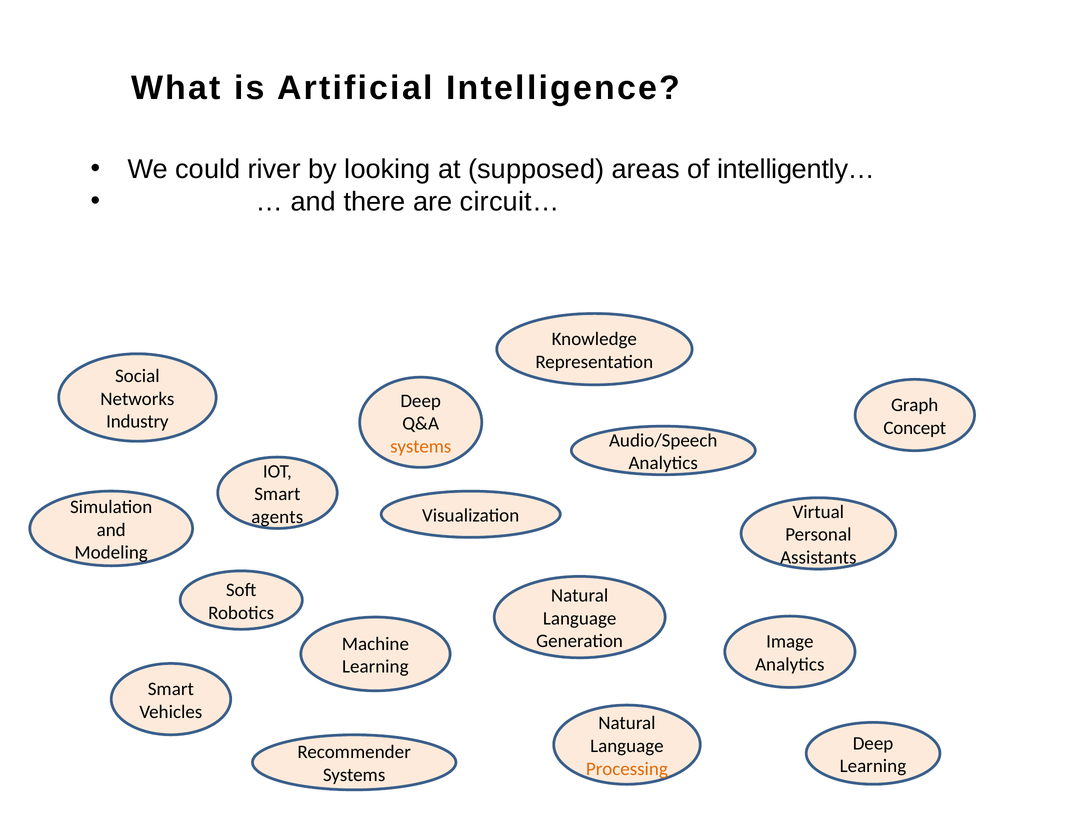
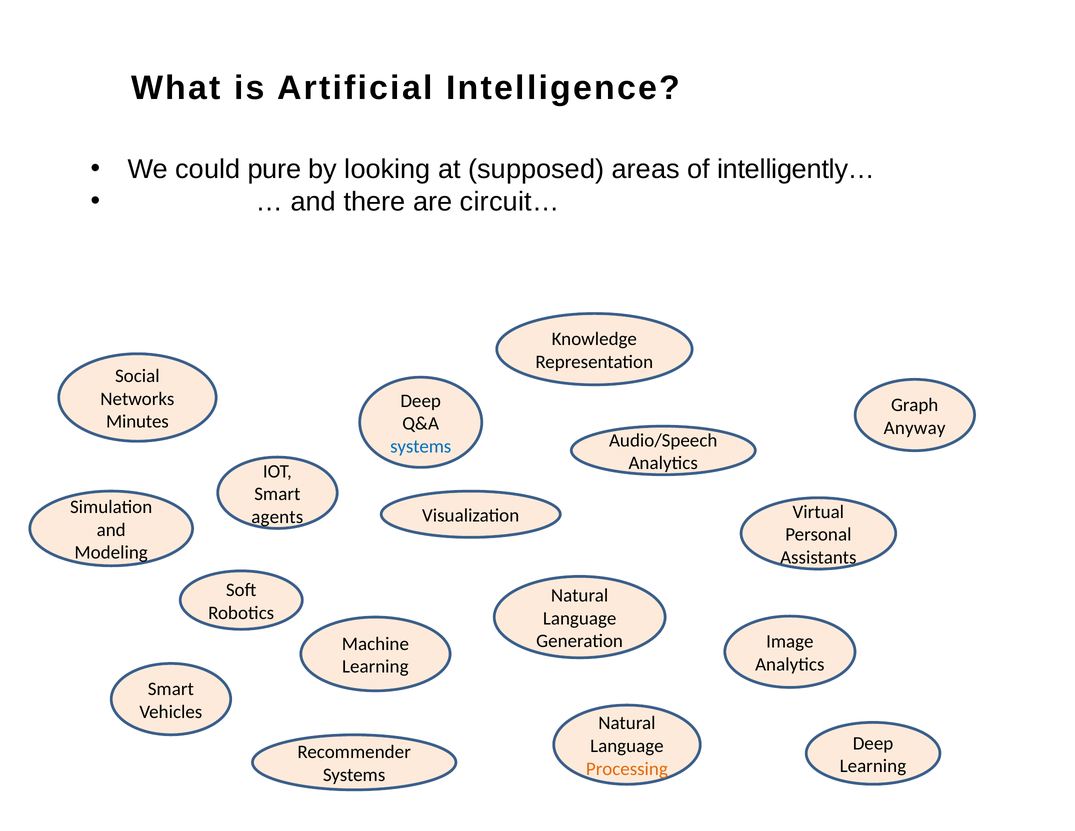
river: river -> pure (274, 169)
Industry: Industry -> Minutes (137, 421)
Concept: Concept -> Anyway (915, 428)
systems colour: orange -> blue (421, 446)
